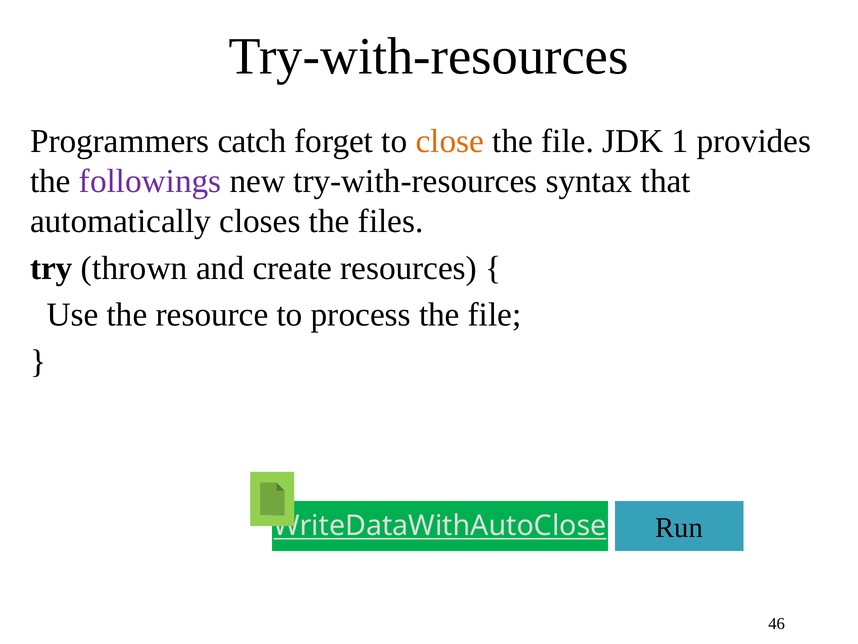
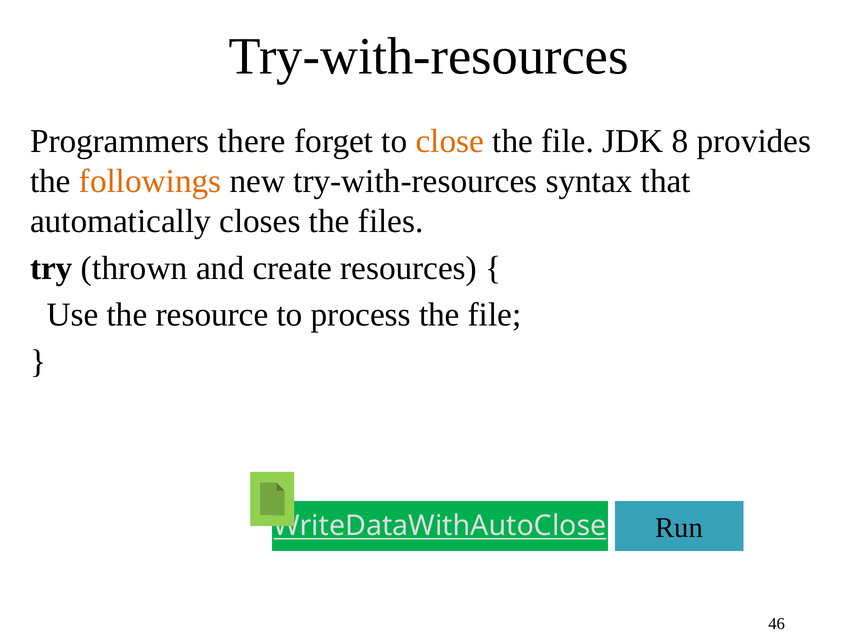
catch: catch -> there (252, 141)
1: 1 -> 8 (680, 141)
followings colour: purple -> orange (150, 181)
